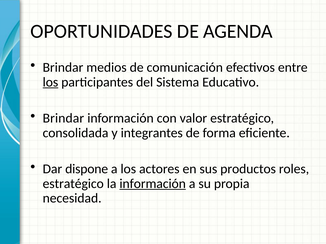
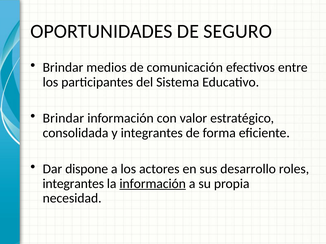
AGENDA: AGENDA -> SEGURO (238, 31)
los underline: present -> none (50, 82)
productos: productos -> desarrollo (248, 169)
estratégico: estratégico -> integrantes (73, 184)
